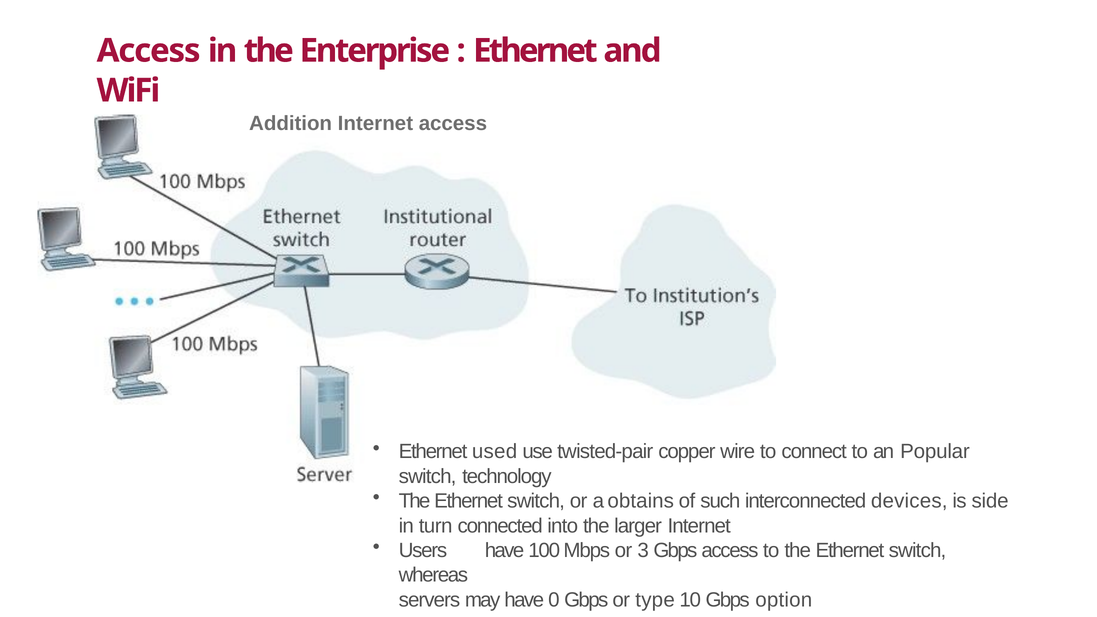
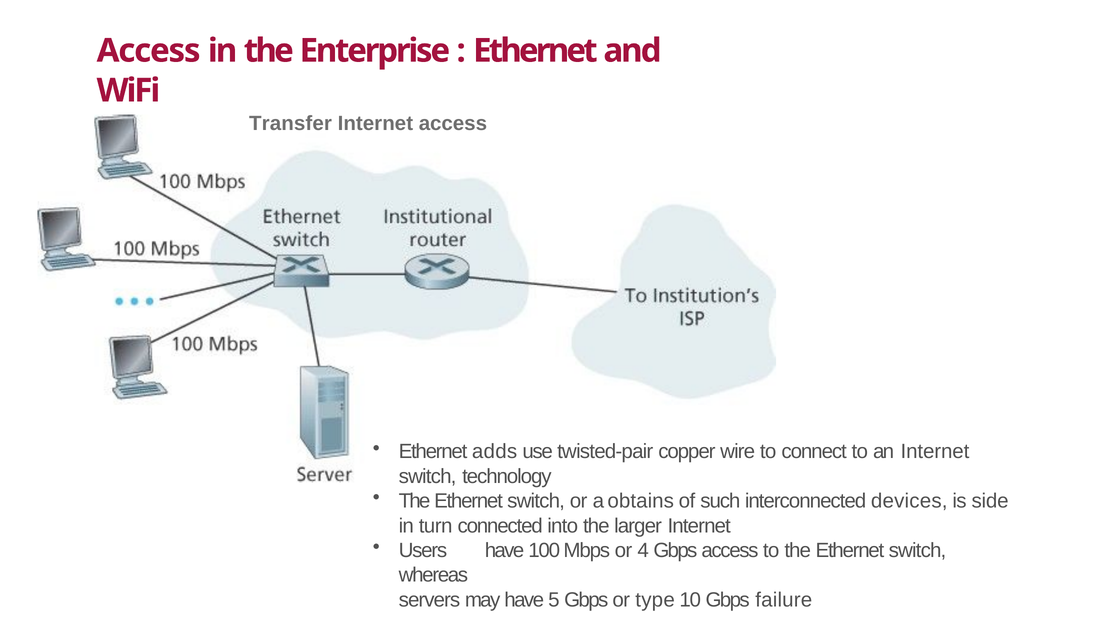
Addition: Addition -> Transfer (291, 123)
used: used -> adds (495, 452)
an Popular: Popular -> Internet (935, 452)
3: 3 -> 4 (643, 550)
0: 0 -> 5 (554, 600)
option: option -> failure (784, 600)
